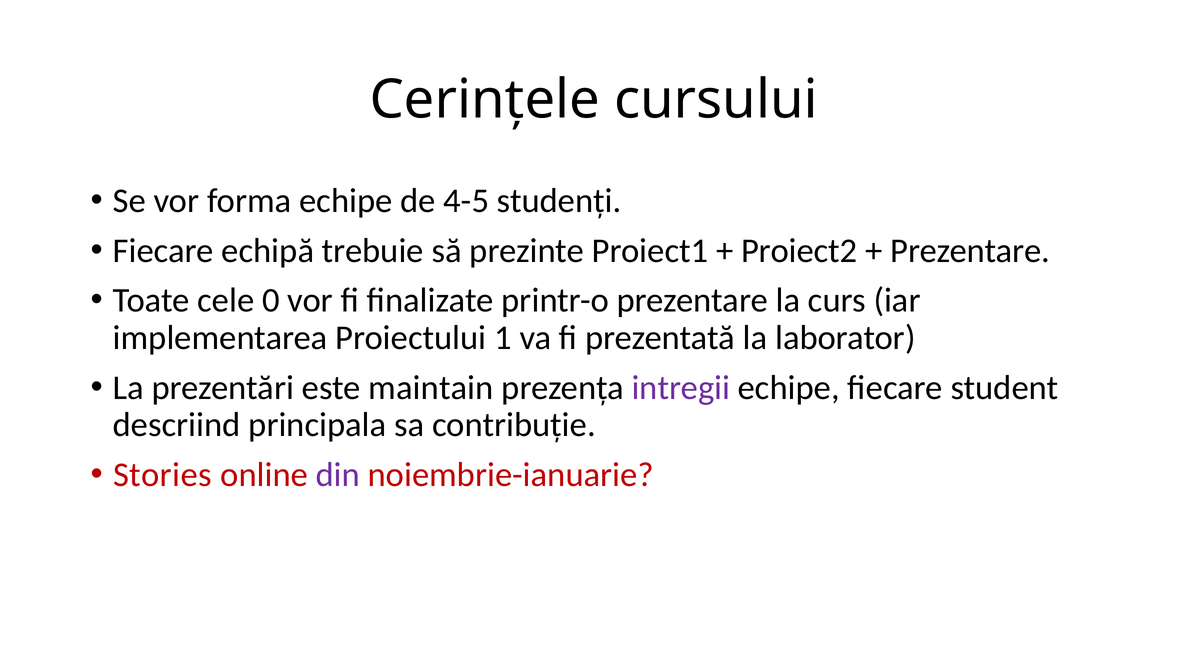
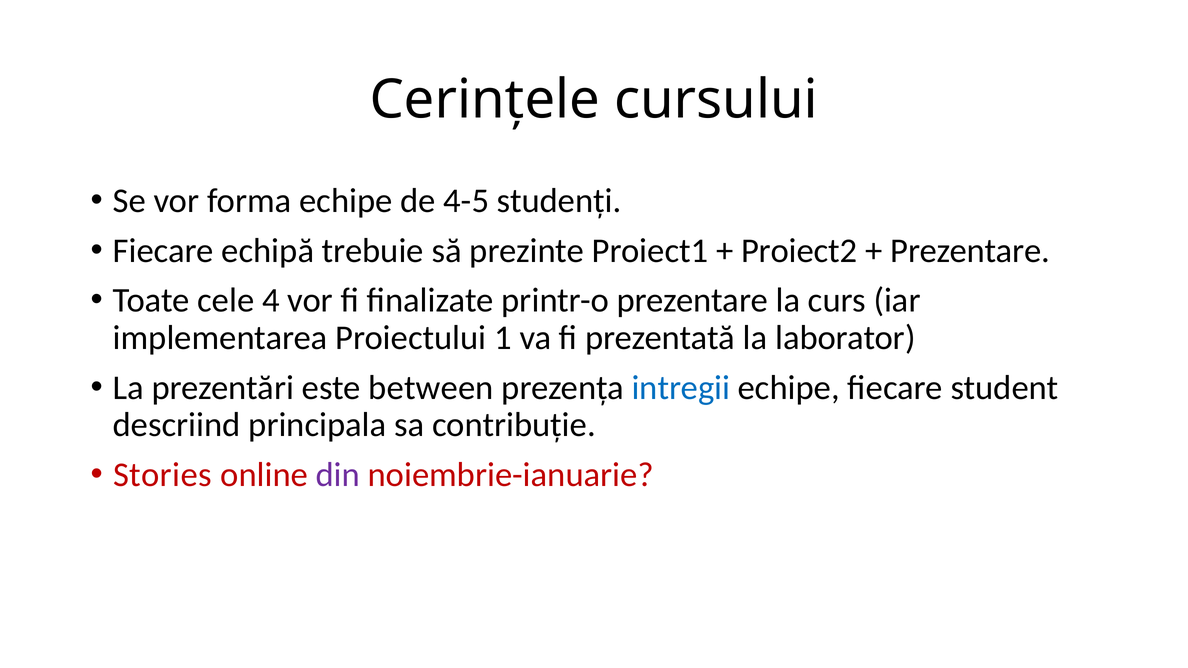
0: 0 -> 4 (271, 300)
maintain: maintain -> between (431, 388)
intregii colour: purple -> blue (681, 388)
